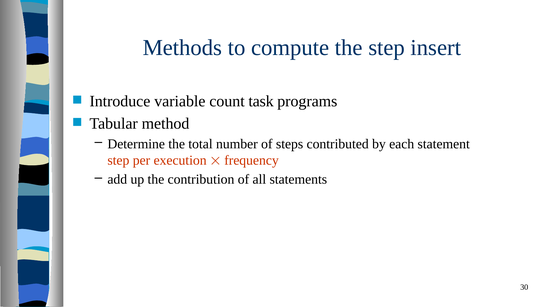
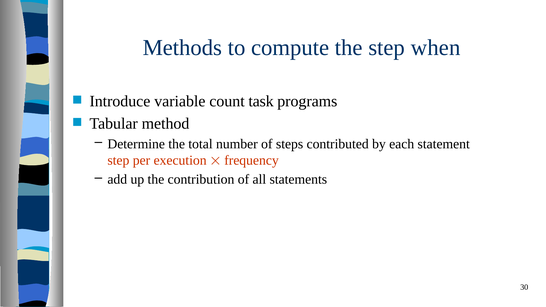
insert: insert -> when (436, 48)
